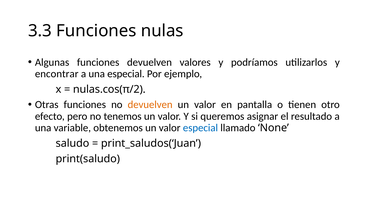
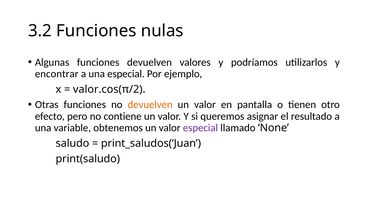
3.3: 3.3 -> 3.2 (40, 31)
nulas.cos(π/2: nulas.cos(π/2 -> valor.cos(π/2 (109, 89)
tenemos: tenemos -> contiene (123, 116)
especial colour: blue -> purple (200, 128)
